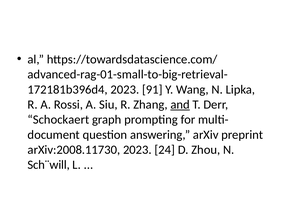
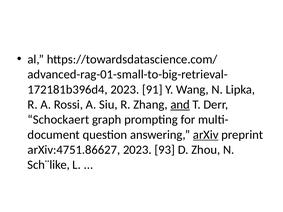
arXiv underline: none -> present (206, 135)
arXiv:2008.11730: arXiv:2008.11730 -> arXiv:4751.86627 (74, 150)
24: 24 -> 93 (165, 150)
Sch¨will: Sch¨will -> Sch¨like (49, 165)
